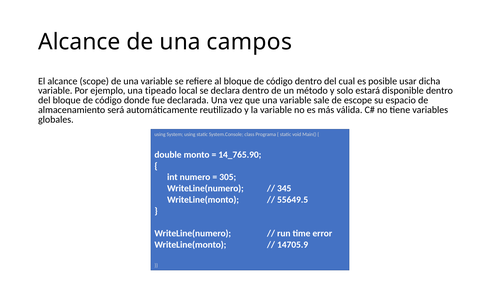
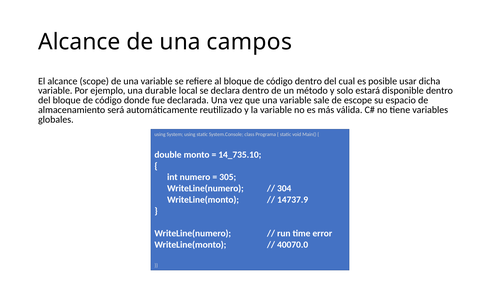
tipeado: tipeado -> durable (161, 91)
14_765.90: 14_765.90 -> 14_735.10 (240, 155)
345: 345 -> 304 (284, 189)
55649.5: 55649.5 -> 14737.9 (293, 200)
14705.9: 14705.9 -> 40070.0 (293, 245)
